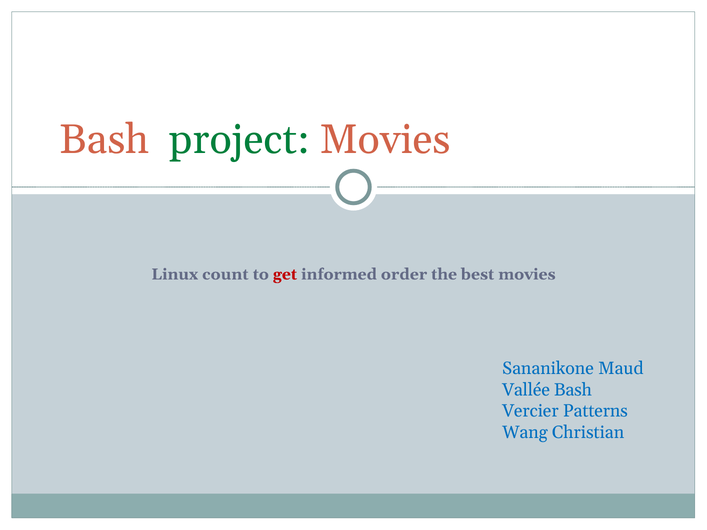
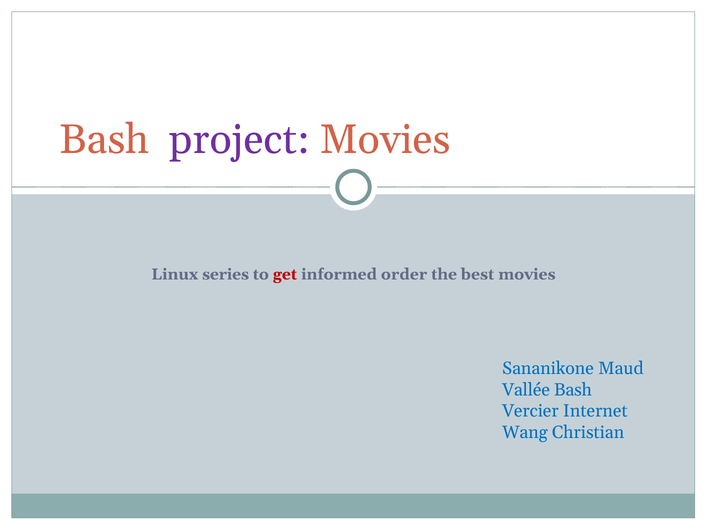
project colour: green -> purple (240, 140)
count: count -> series (226, 274)
Patterns: Patterns -> Internet (595, 411)
